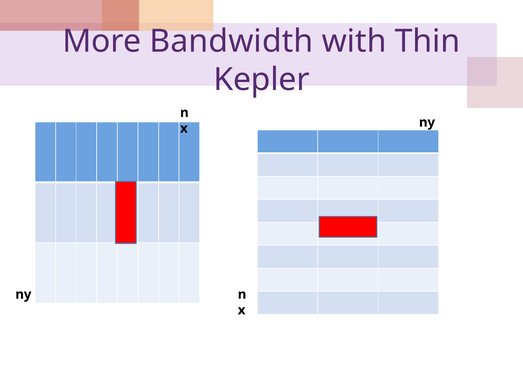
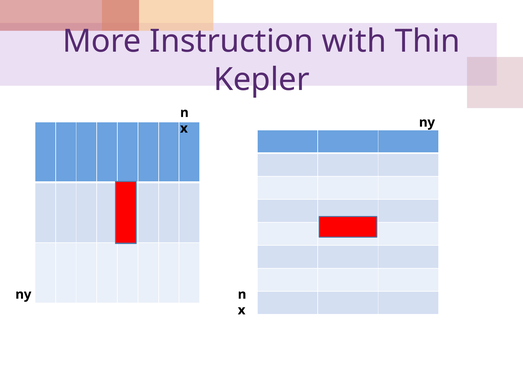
Bandwidth: Bandwidth -> Instruction (232, 41)
